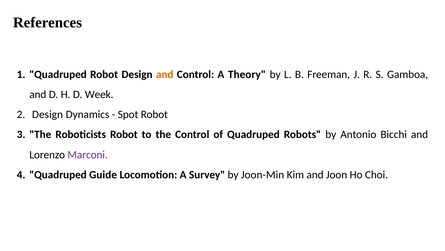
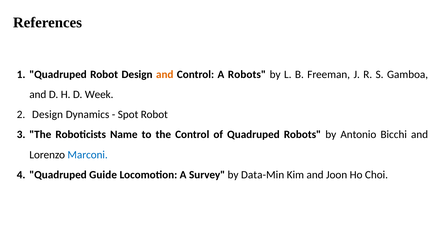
A Theory: Theory -> Robots (247, 74)
Roboticists Robot: Robot -> Name (124, 134)
Marconi colour: purple -> blue (88, 154)
Joon-Min: Joon-Min -> Data-Min (263, 174)
